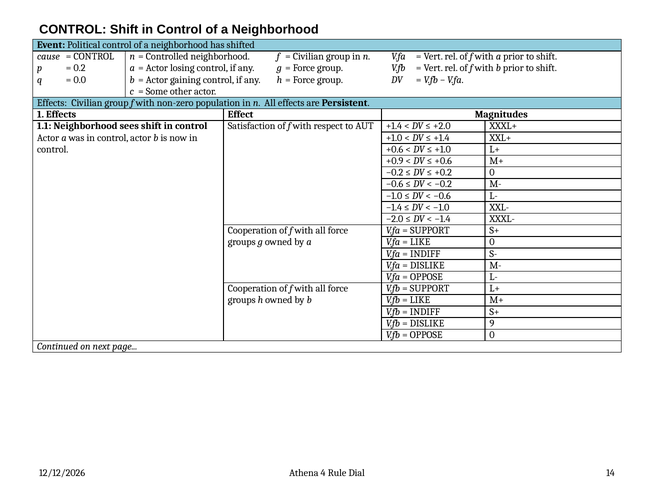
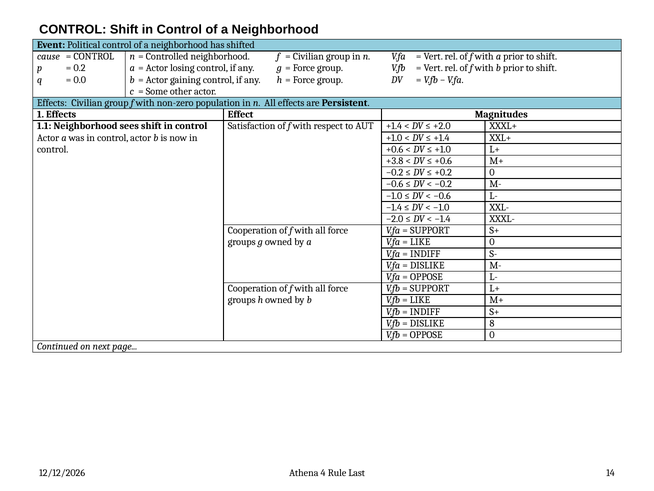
+0.9: +0.9 -> +3.8 (395, 161)
9: 9 -> 8 (492, 323)
Dial: Dial -> Last (357, 473)
